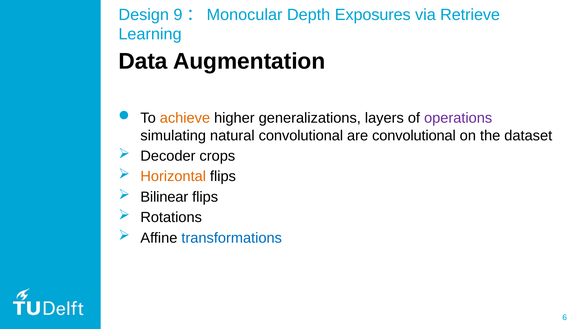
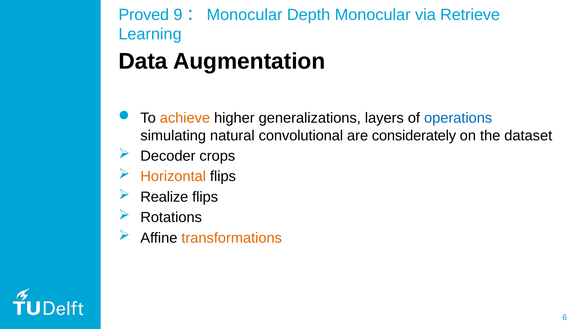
Design: Design -> Proved (144, 15)
Exposures: Exposures -> Monocular (373, 15)
operations colour: purple -> blue (458, 118)
are convolutional: convolutional -> considerately (414, 135)
Bilinear: Bilinear -> Realize (164, 197)
transformations colour: blue -> orange (232, 238)
